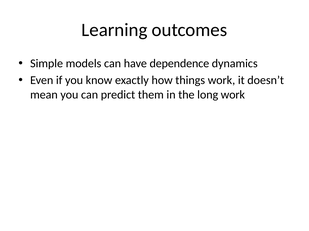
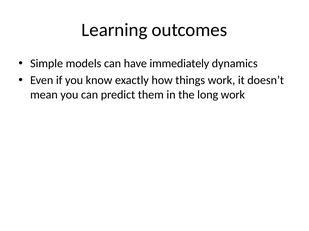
dependence: dependence -> immediately (179, 64)
